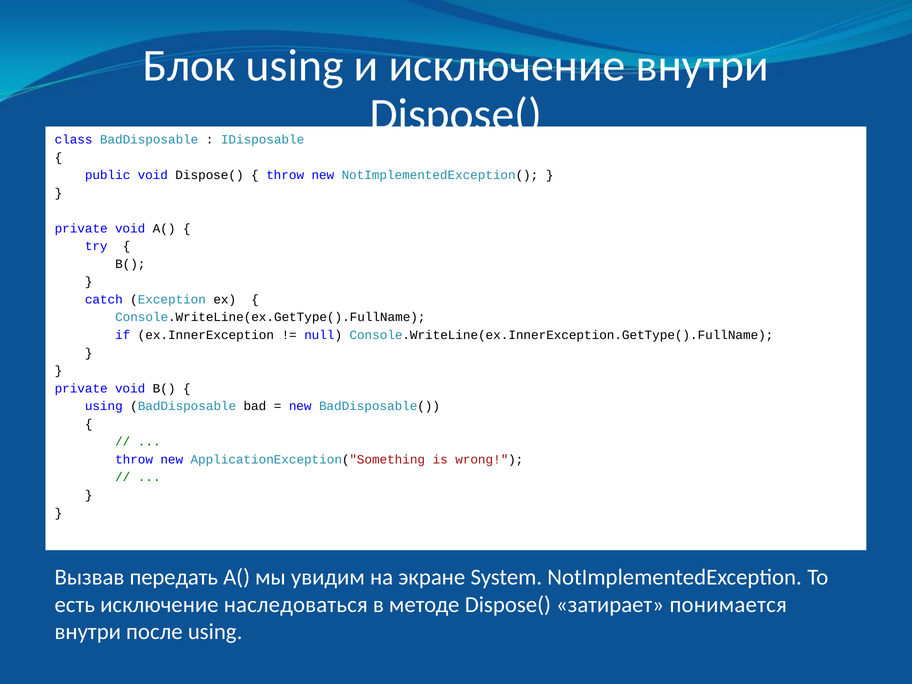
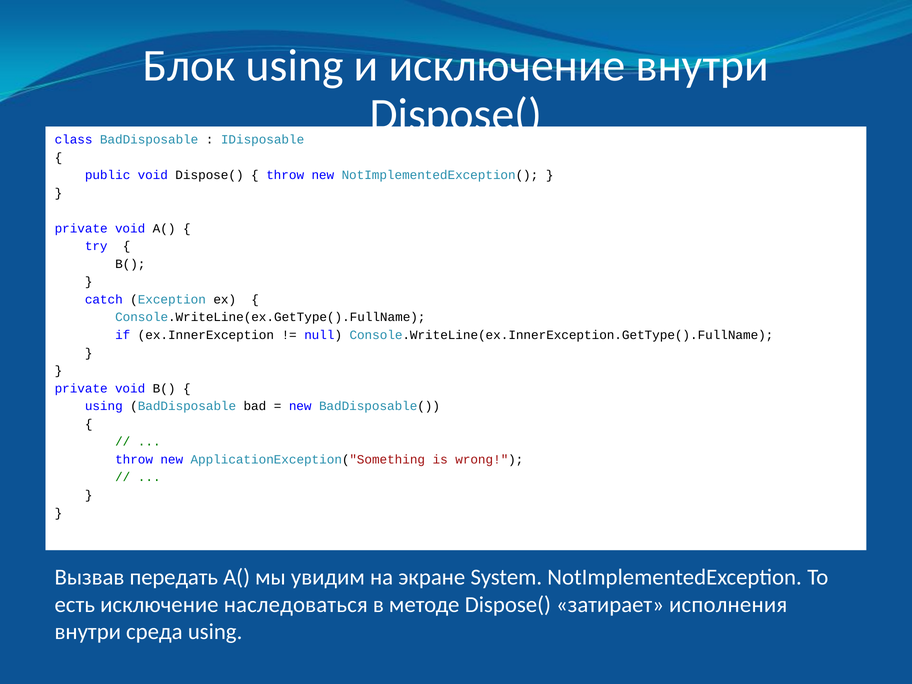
понимается: понимается -> исполнения (728, 605)
после: после -> среда (154, 632)
